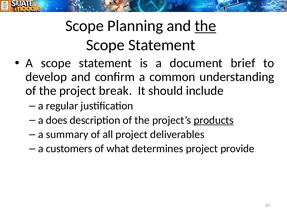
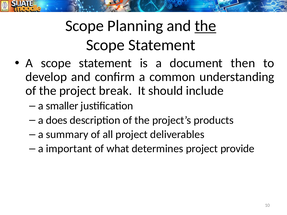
brief: brief -> then (243, 63)
regular: regular -> smaller (62, 106)
products underline: present -> none (214, 120)
customers: customers -> important (69, 149)
